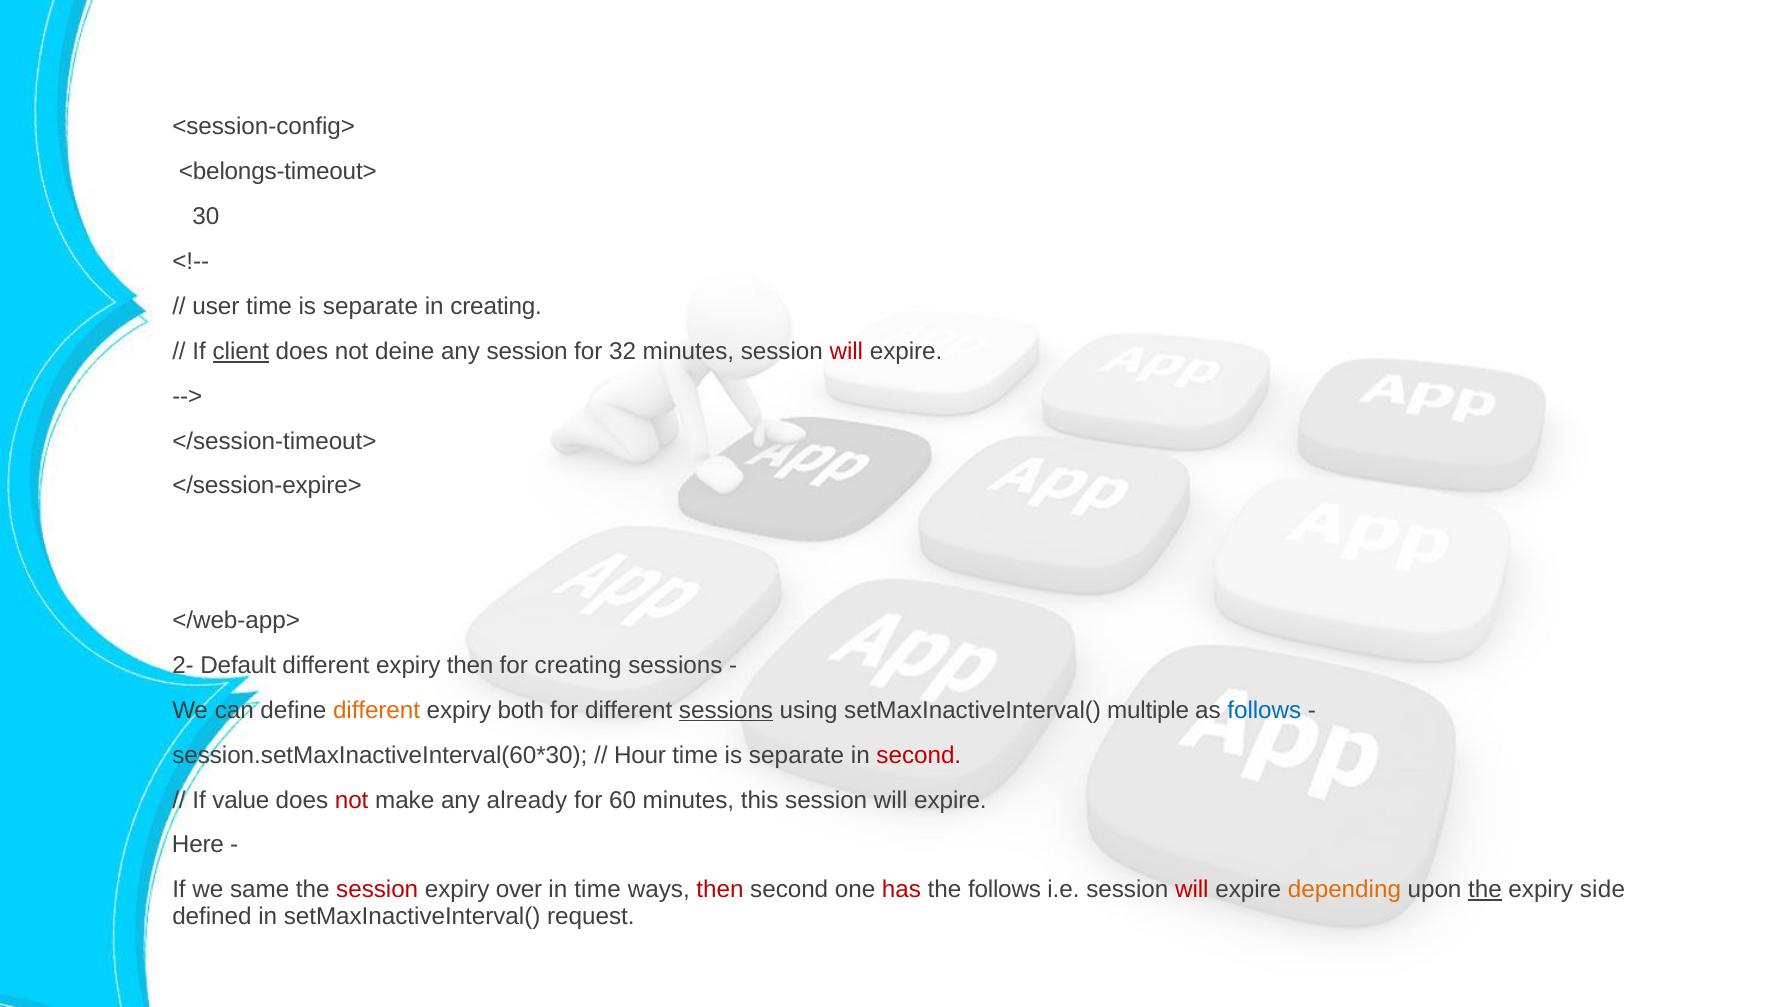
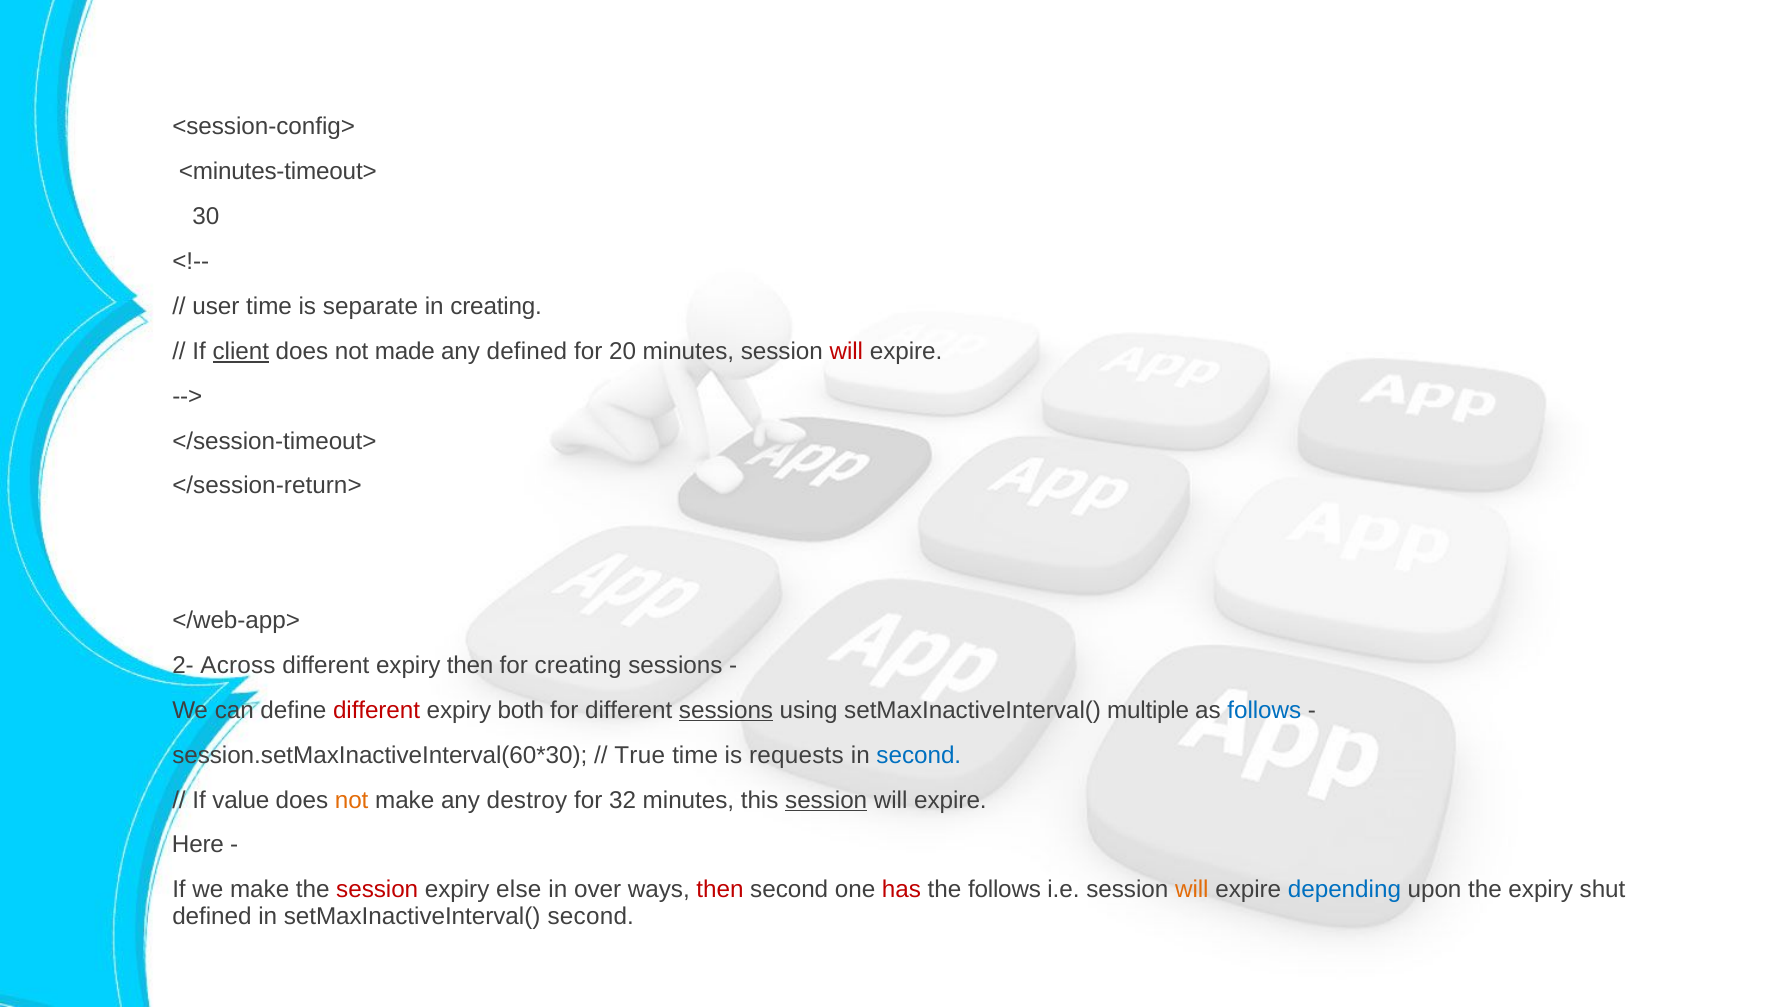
<belongs-timeout>: <belongs-timeout> -> <minutes-timeout> (278, 172)
deine: deine -> made (405, 351)
any session: session -> defined (527, 351)
32: 32 -> 20 (623, 351)
</session-expire>: </session-expire> -> </session-return> (267, 486)
Default: Default -> Across (238, 665)
different colour: orange -> red (377, 710)
Hour: Hour -> True (640, 755)
separate: separate -> requests (796, 755)
second colour: red -> blue (919, 755)
not colour: red -> orange (352, 800)
already: already -> destroy (527, 800)
60: 60 -> 32 (623, 800)
session underline: none -> present (826, 800)
we same: same -> make (260, 890)
over: over -> else (519, 890)
in time: time -> over (598, 890)
will colour: red -> orange (1192, 890)
depending colour: orange -> blue (1344, 890)
the underline: present -> none (1485, 890)
side: side -> shut (1603, 890)
setMaxInactiveInterval( request: request -> second (591, 916)
